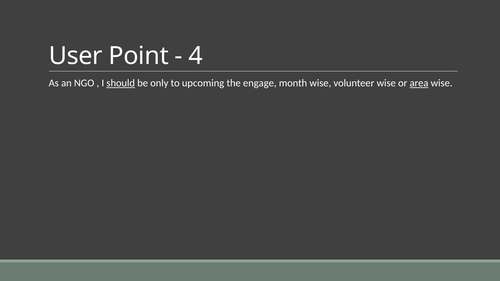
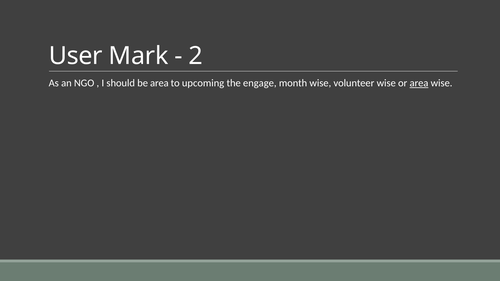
Point: Point -> Mark (139, 56)
4: 4 -> 2 (196, 56)
should underline: present -> none (121, 83)
be only: only -> area (159, 83)
